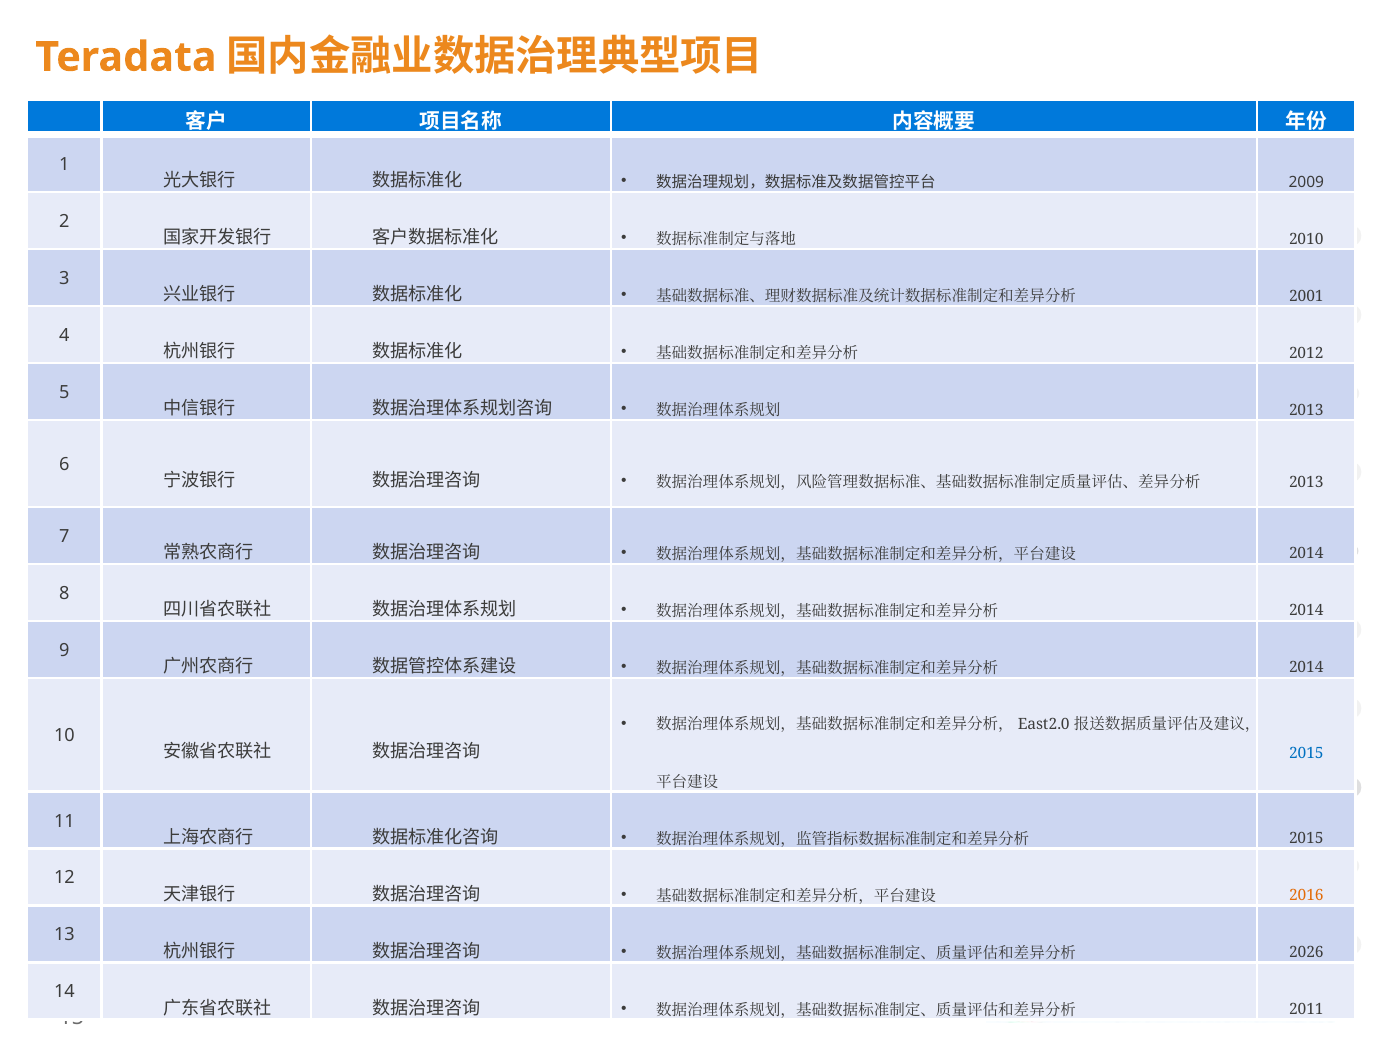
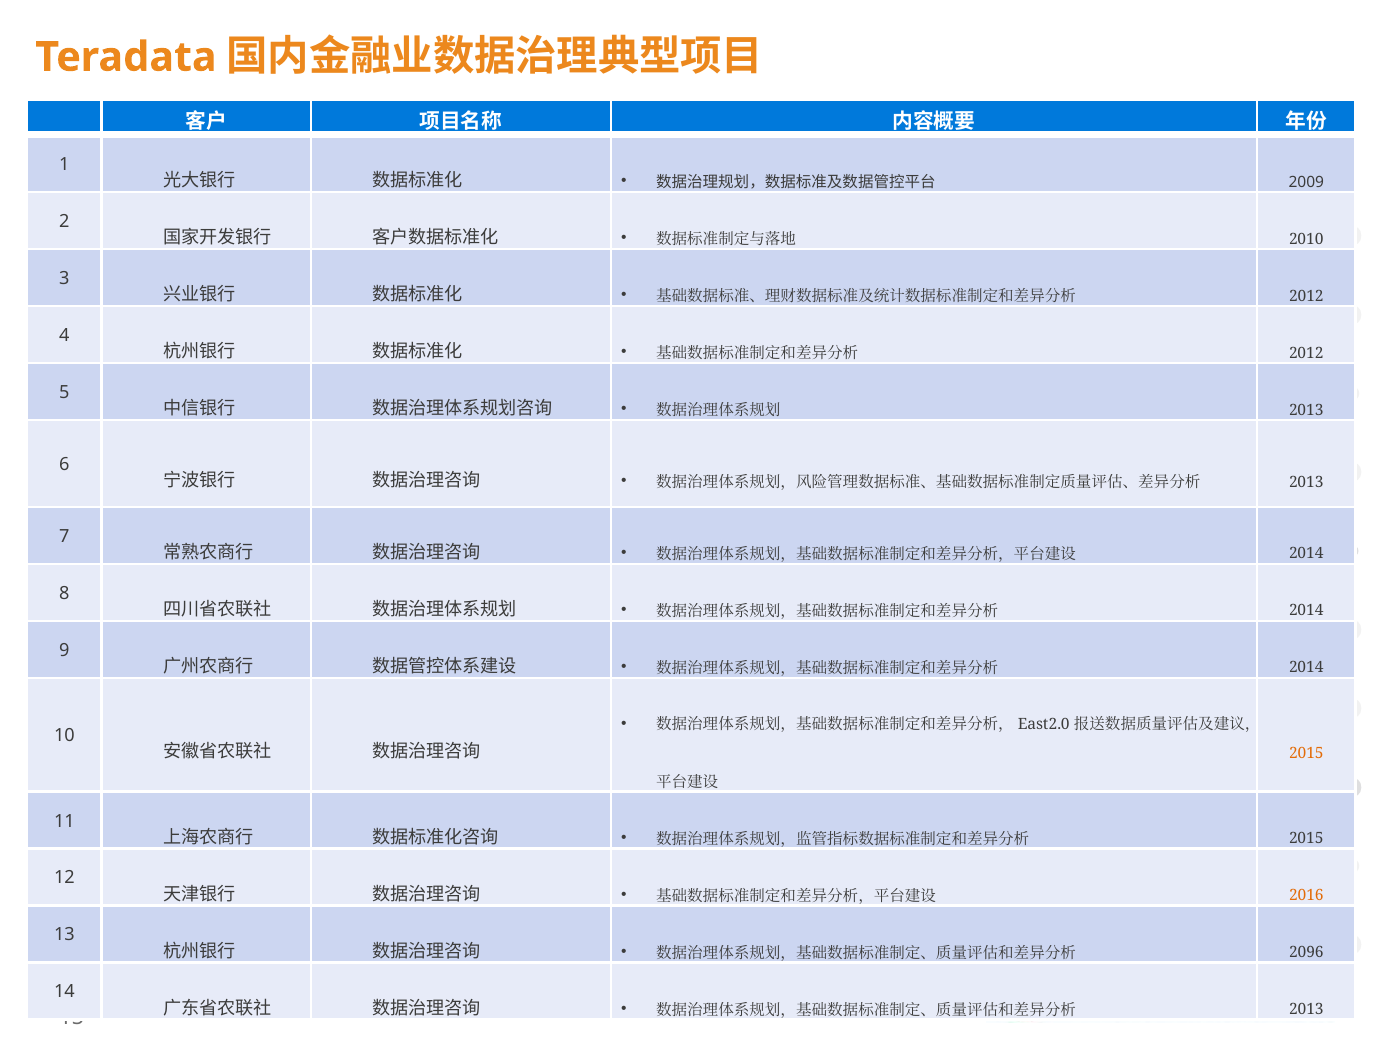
2001: 2001 -> 2012 (1306, 296)
2015 colour: blue -> orange (1306, 754)
2026: 2026 -> 2096 (1306, 953)
2011: 2011 -> 2013 (1306, 1010)
